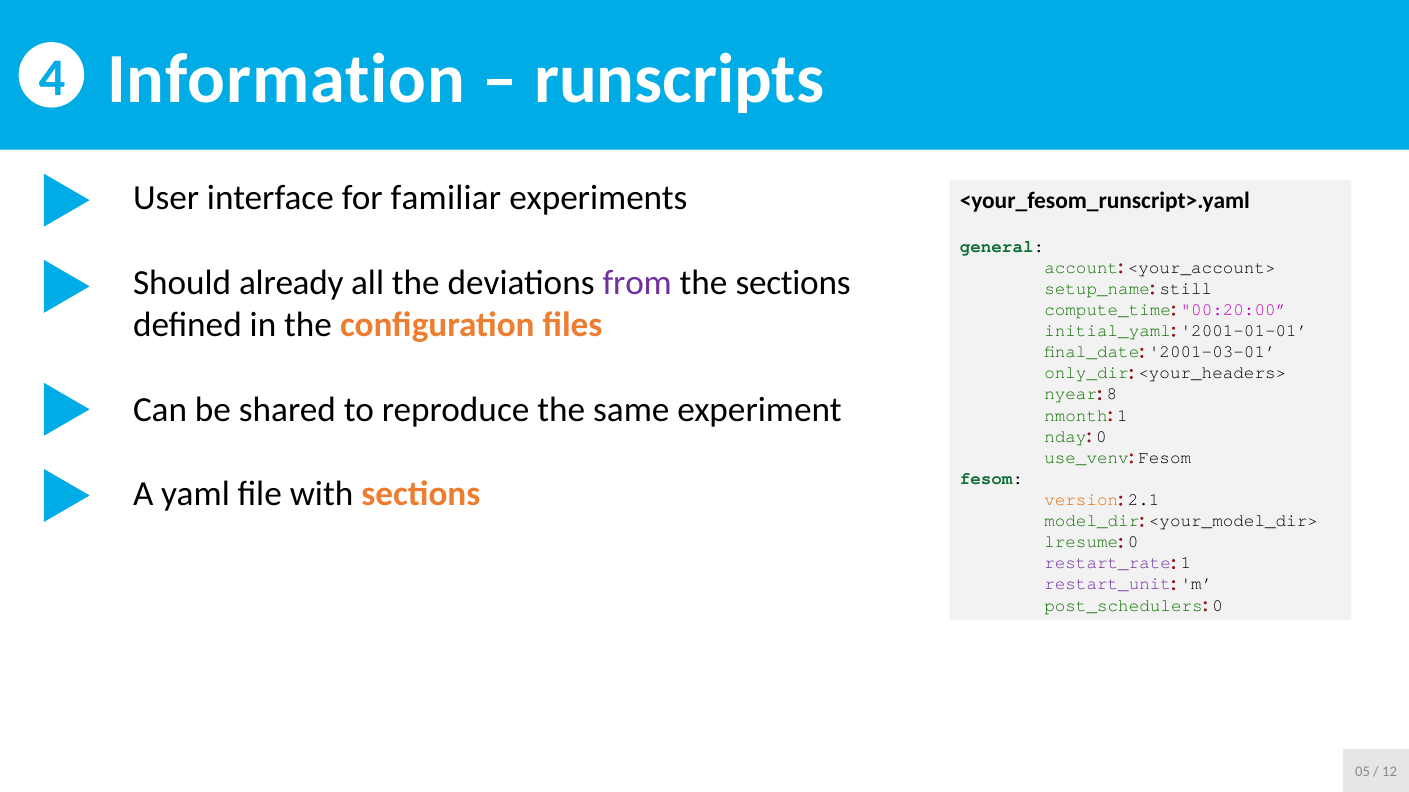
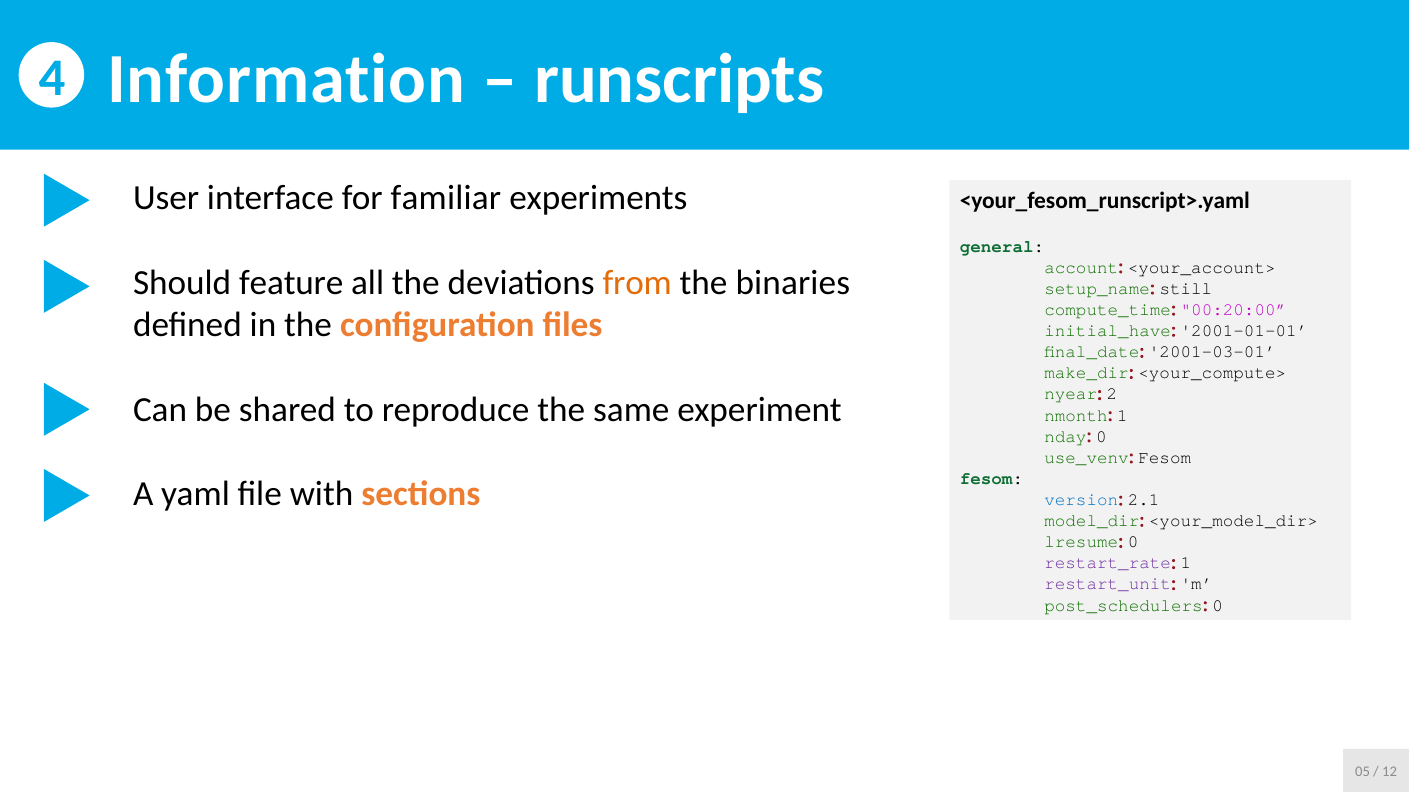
already: already -> feature (291, 283)
from colour: purple -> orange (637, 283)
the sections: sections -> binaries (793, 283)
initial_yaml: initial_yaml -> initial_have (1108, 331)
only_dir: only_dir -> make_dir (1087, 373)
<your_headers>: <your_headers> -> <your_compute> (1212, 373)
8: 8 -> 2 (1112, 394)
version colour: orange -> blue (1081, 500)
